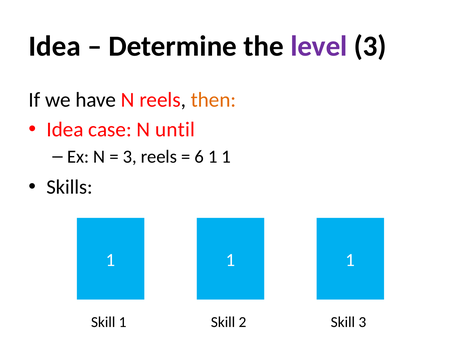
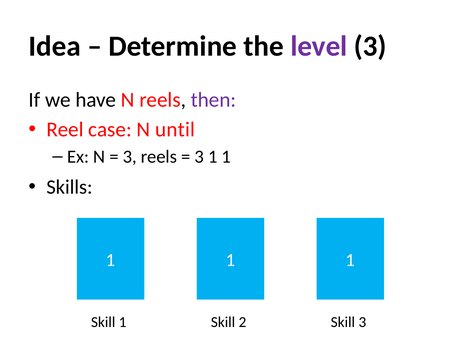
then colour: orange -> purple (213, 100)
Idea: Idea -> Reel (65, 130)
6: 6 -> 3 (199, 157)
